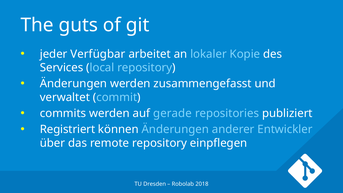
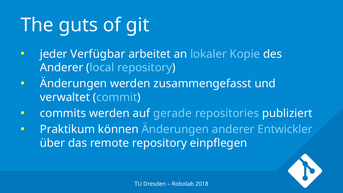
Services: Services -> Anderer (62, 68)
Registriert: Registriert -> Praktikum (67, 129)
